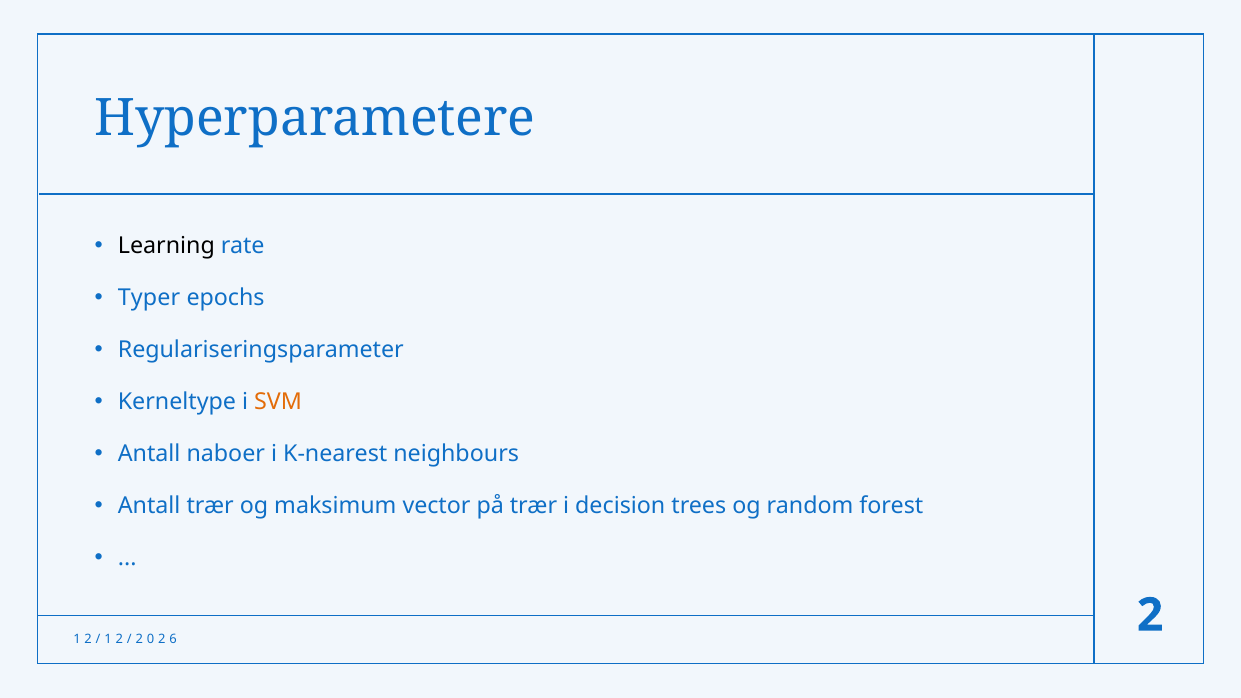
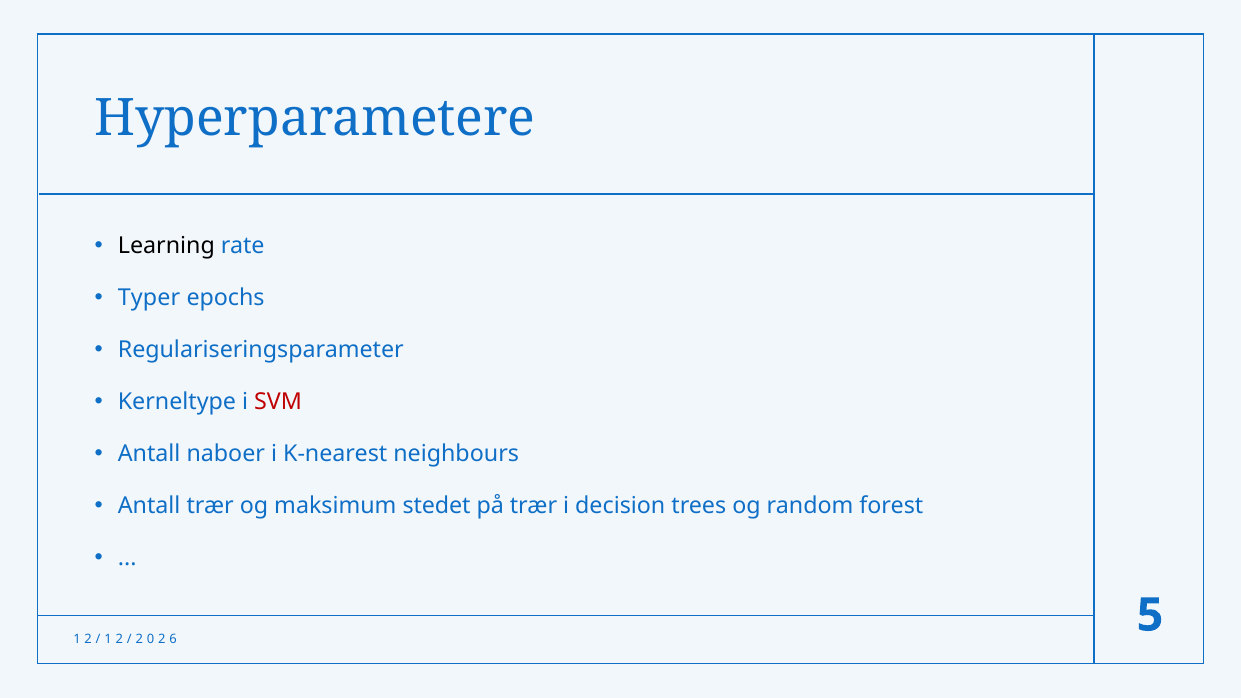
SVM colour: orange -> red (278, 402)
vector: vector -> stedet (437, 506)
2: 2 -> 5 (1150, 615)
